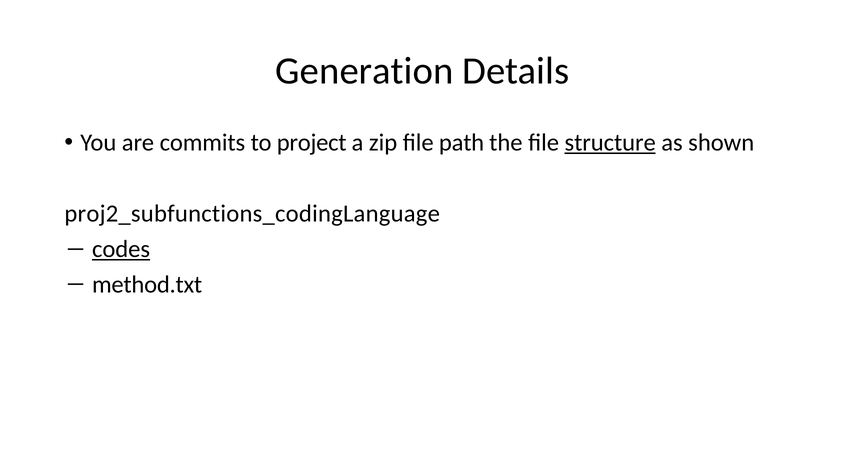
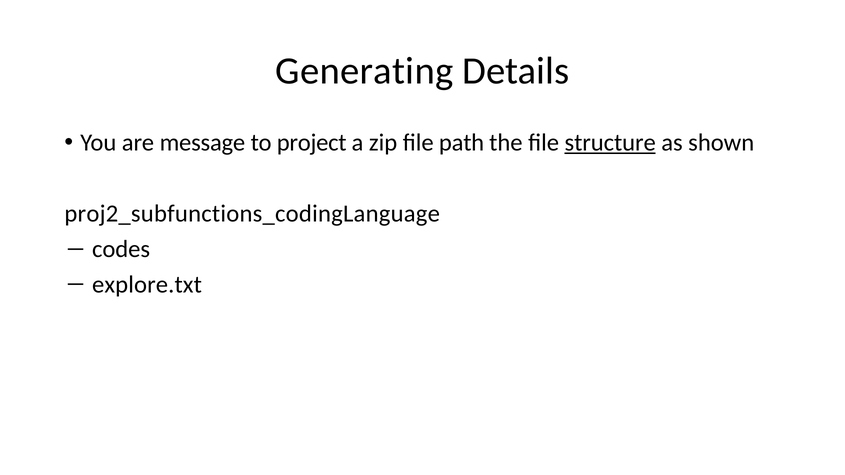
Generation: Generation -> Generating (364, 71)
commits: commits -> message (202, 143)
codes underline: present -> none (121, 249)
method.txt: method.txt -> explore.txt (147, 285)
